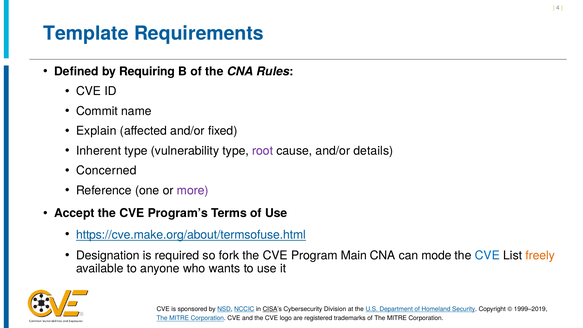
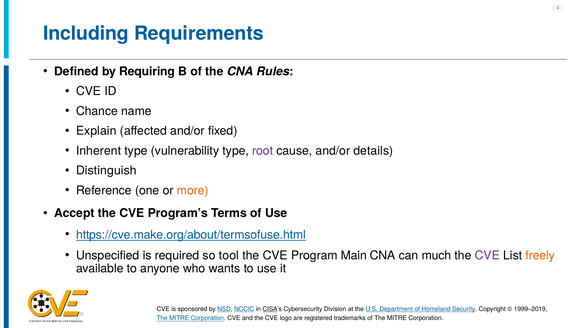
Template: Template -> Including (86, 33)
Commit: Commit -> Chance (97, 111)
Concerned: Concerned -> Distinguish (106, 171)
more colour: purple -> orange (193, 190)
Designation: Designation -> Unspecified (108, 255)
fork: fork -> tool (229, 255)
mode: mode -> much (437, 255)
CVE colour: blue -> purple (487, 255)
